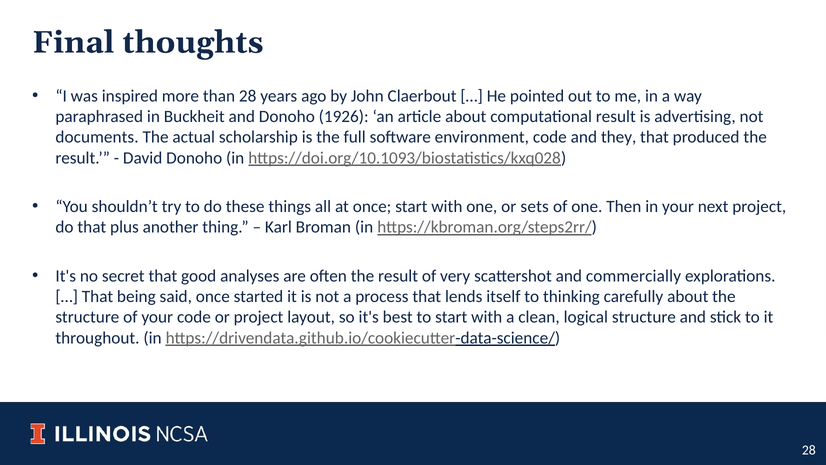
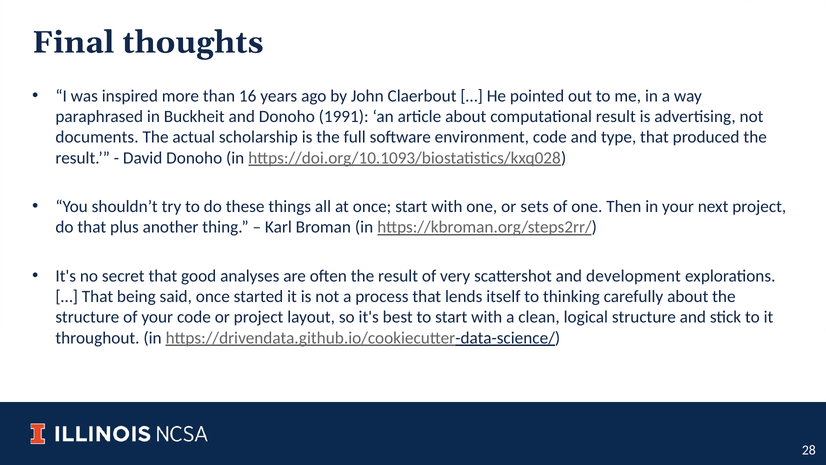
than 28: 28 -> 16 (248, 96)
1926: 1926 -> 1991 (344, 116)
they: they -> type (619, 137)
commercially: commercially -> development (633, 276)
